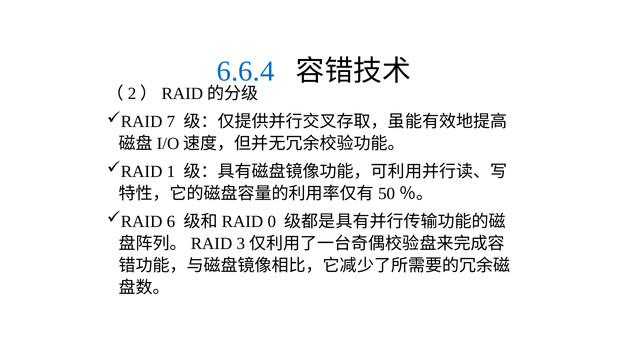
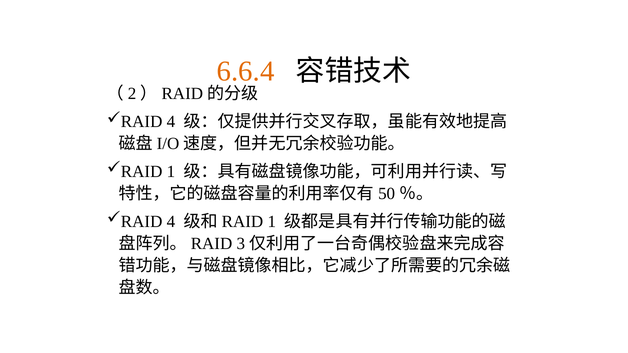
6.6.4 colour: blue -> orange (246, 71)
7: 7 -> 4 (171, 122)
6: 6 -> 4 (171, 222)
0: 0 -> 1 (272, 222)
